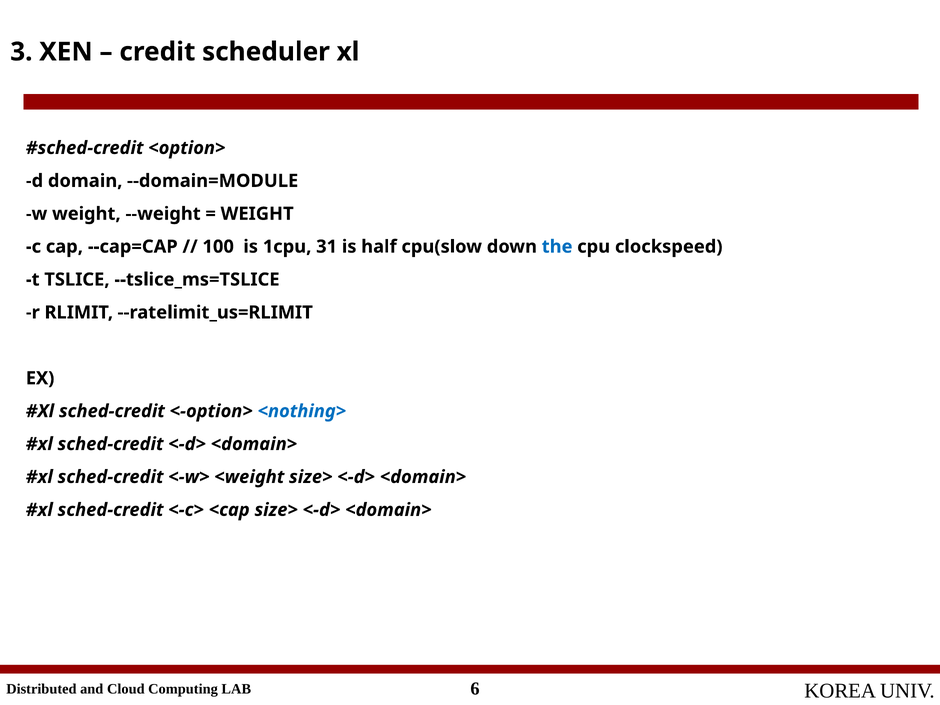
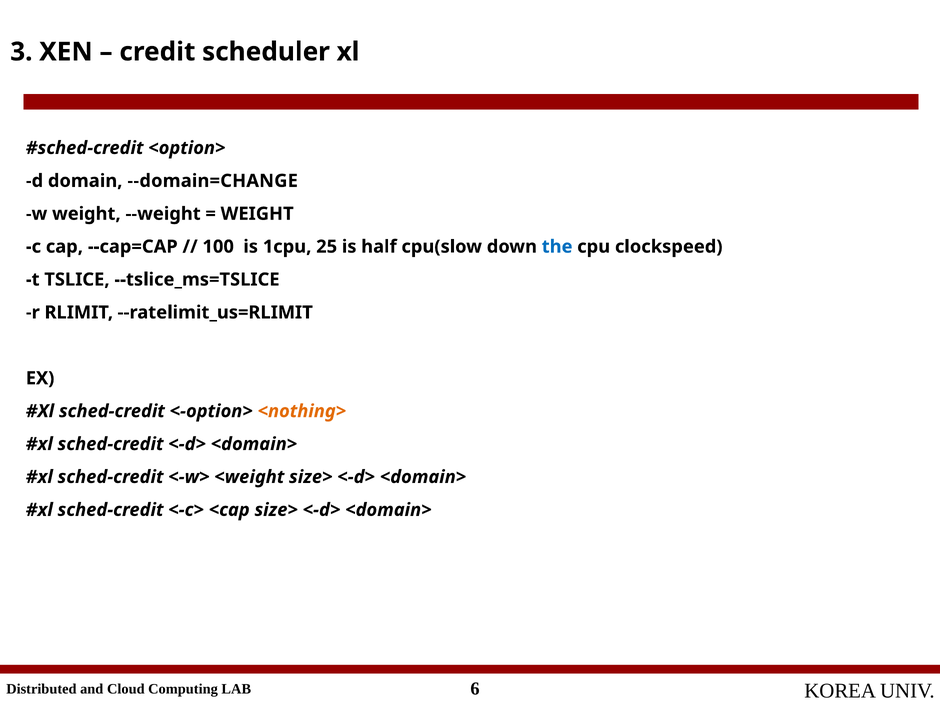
--domain=MODULE: --domain=MODULE -> --domain=CHANGE (213, 181)
31: 31 -> 25 (327, 247)
<nothing> colour: blue -> orange (302, 411)
